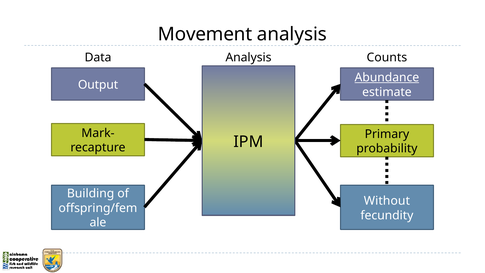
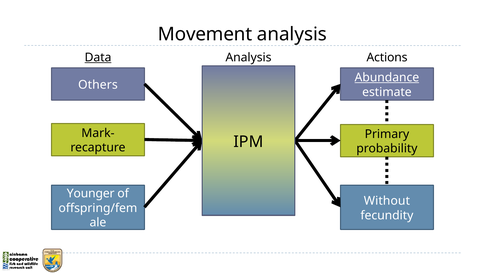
Data underline: none -> present (98, 57)
Counts: Counts -> Actions (387, 57)
Output: Output -> Others (98, 85)
Building: Building -> Younger (91, 193)
